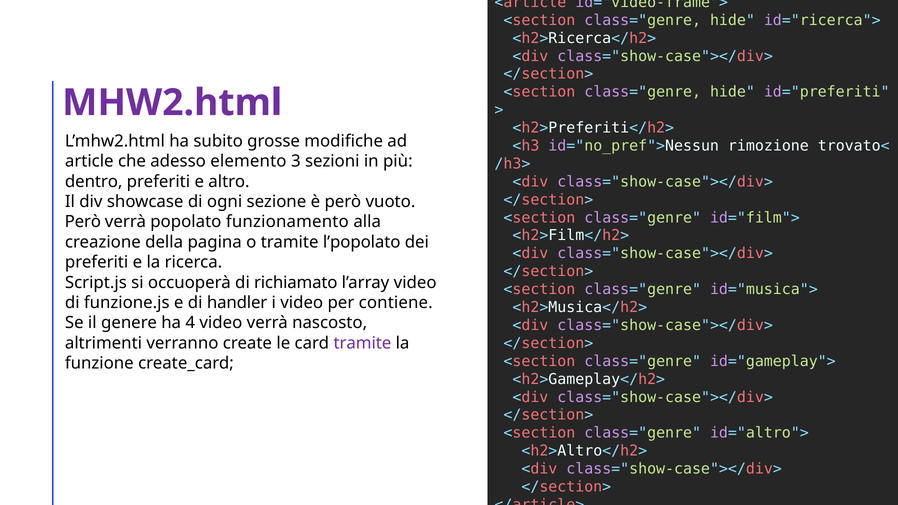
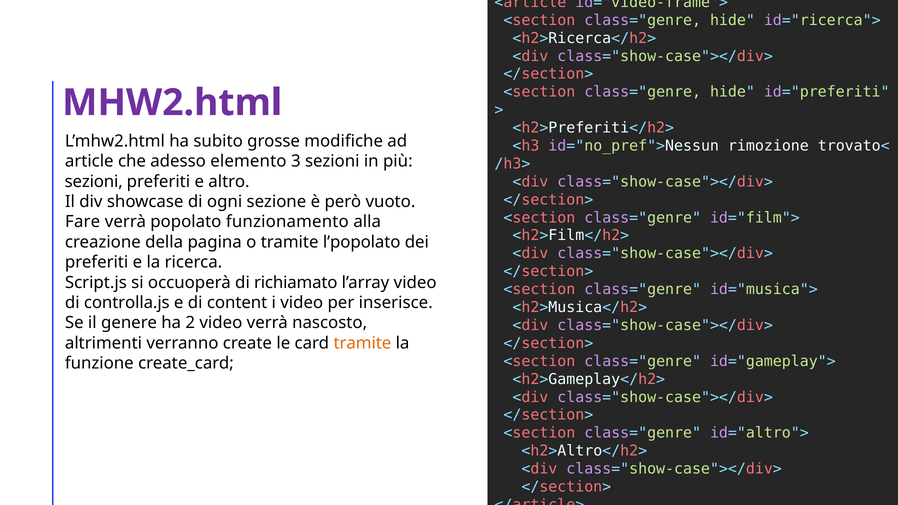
dentro: dentro -> sezioni (94, 182)
Però: Però -> Fare (83, 222)
funzione.js: funzione.js -> controlla.js (127, 303)
handler: handler -> content (237, 303)
contiene: contiene -> inserisce (396, 303)
4: 4 -> 2 (190, 323)
tramite colour: purple -> orange (362, 343)
